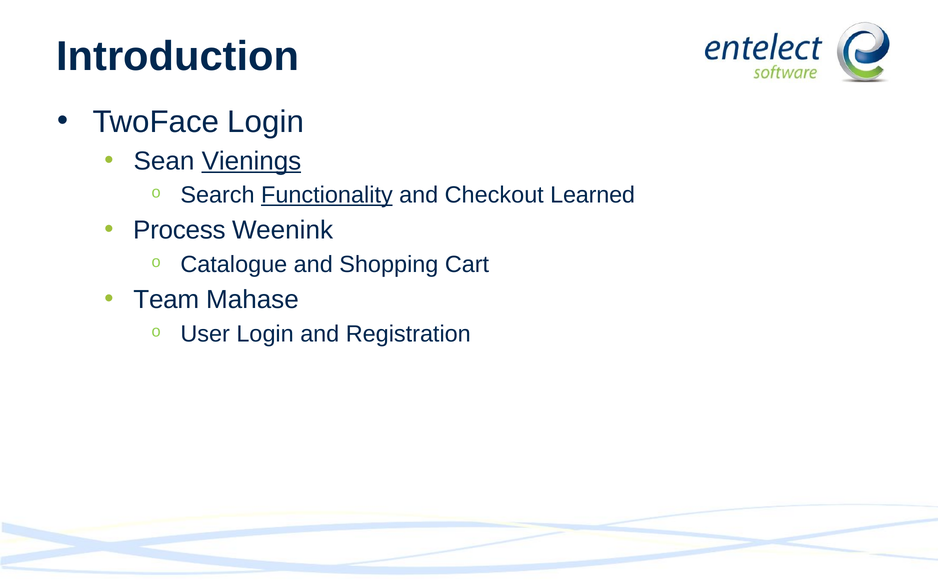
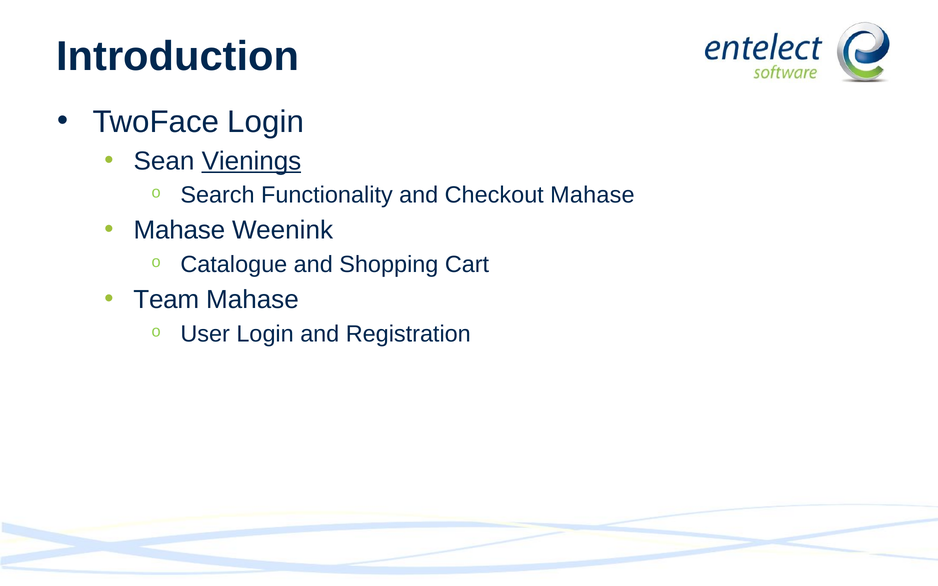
Functionality underline: present -> none (327, 195)
Checkout Learned: Learned -> Mahase (592, 195)
Process: Process -> Mahase (179, 230)
